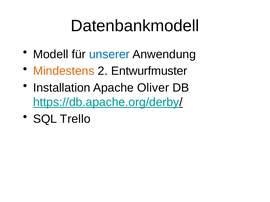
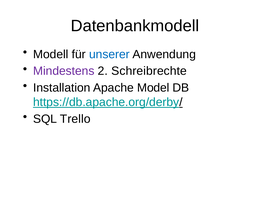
Mindestens colour: orange -> purple (64, 71)
Entwurfmuster: Entwurfmuster -> Schreibrechte (149, 71)
Oliver: Oliver -> Model (153, 88)
